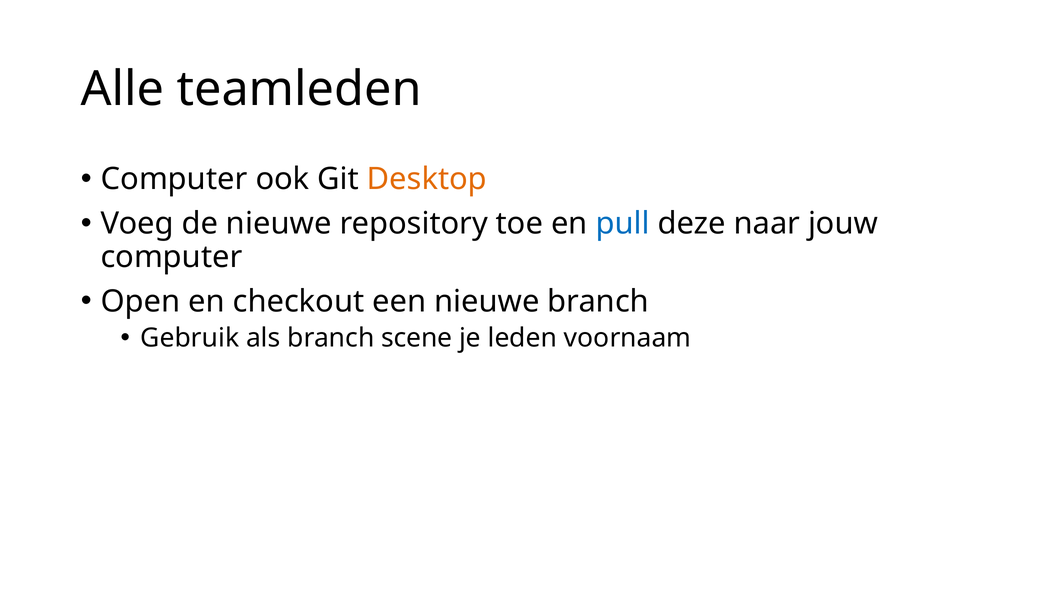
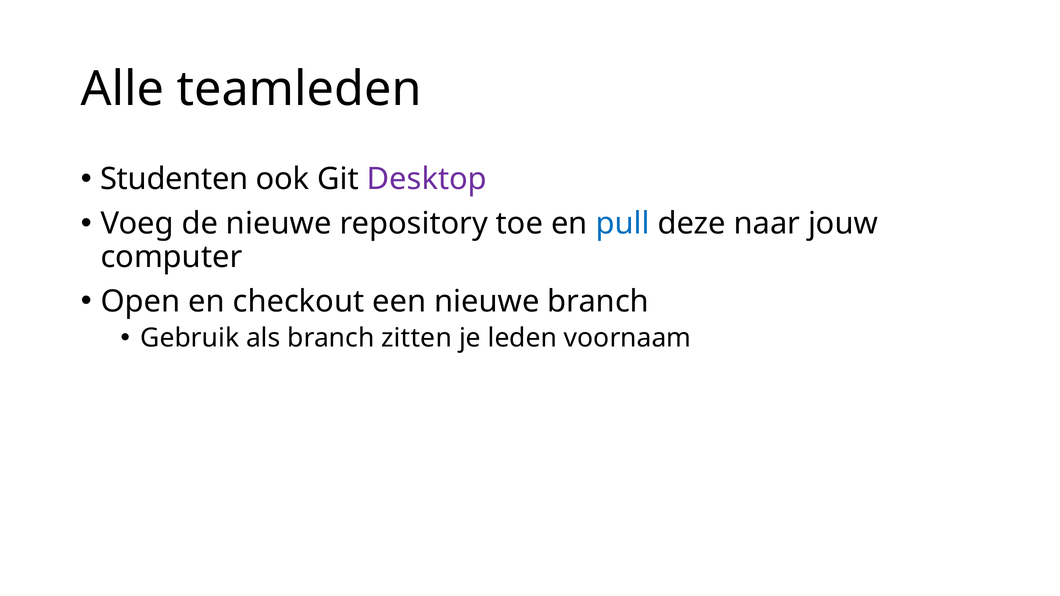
Computer: Computer -> Studenten (174, 179)
Desktop colour: orange -> purple (427, 179)
scene: scene -> zitten (417, 338)
